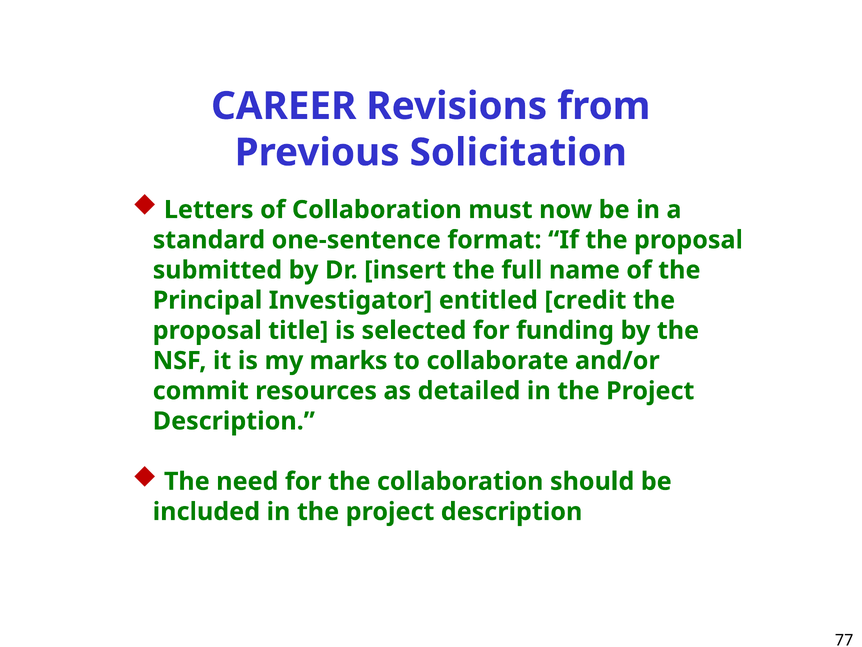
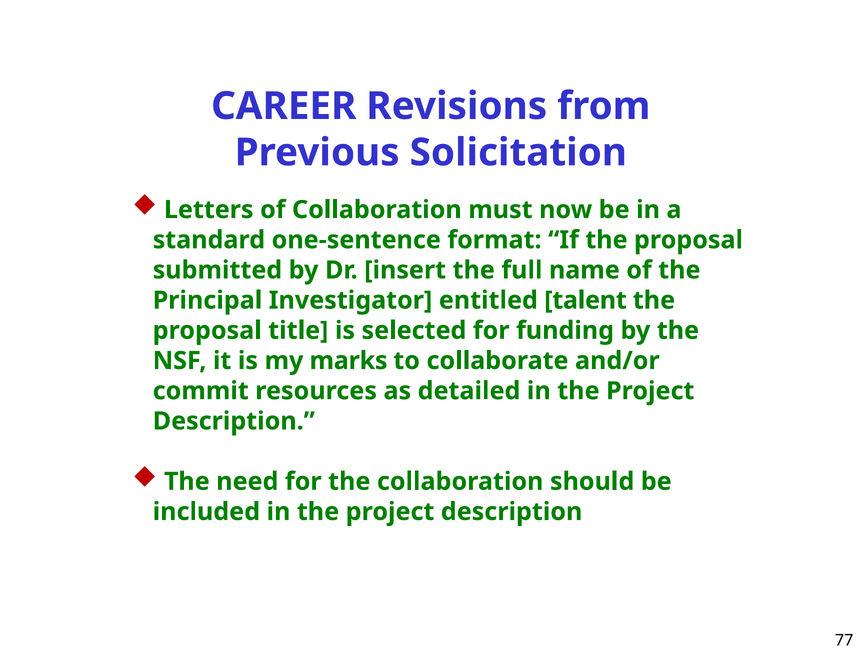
credit: credit -> talent (586, 300)
